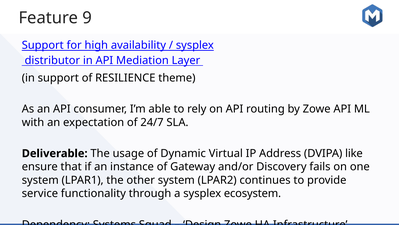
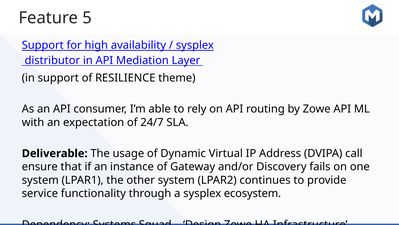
9: 9 -> 5 (87, 18)
like: like -> call (354, 153)
